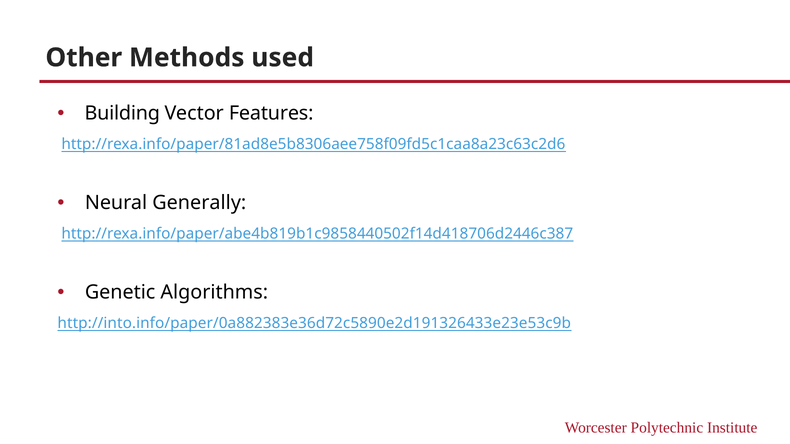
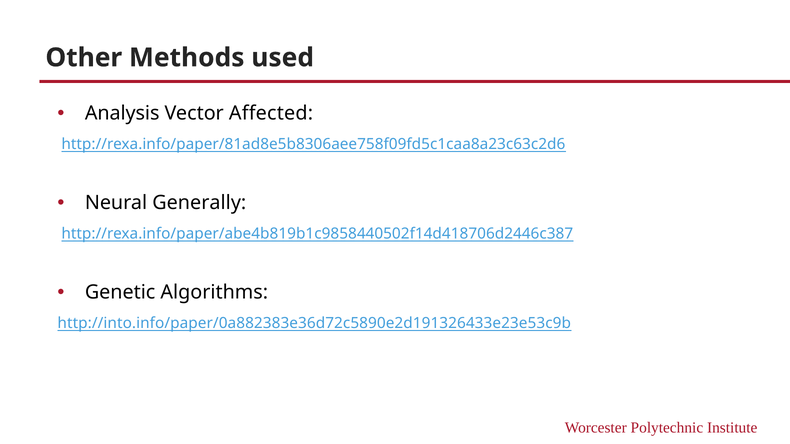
Building: Building -> Analysis (122, 113)
Features: Features -> Affected (271, 113)
